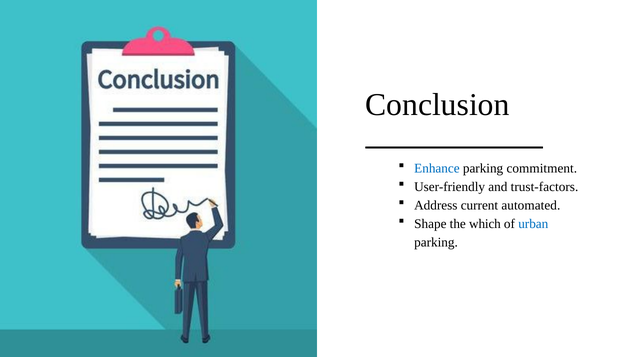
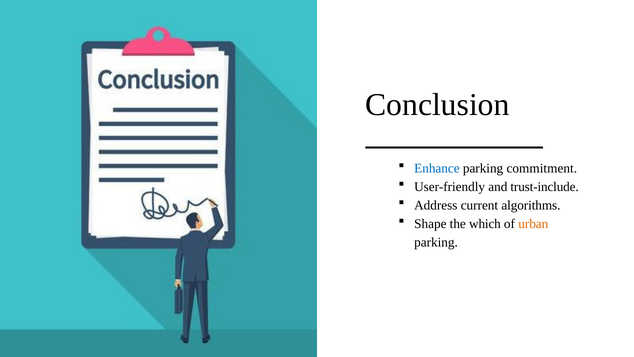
trust-factors: trust-factors -> trust-include (545, 186)
automated: automated -> algorithms (531, 205)
urban colour: blue -> orange (533, 223)
